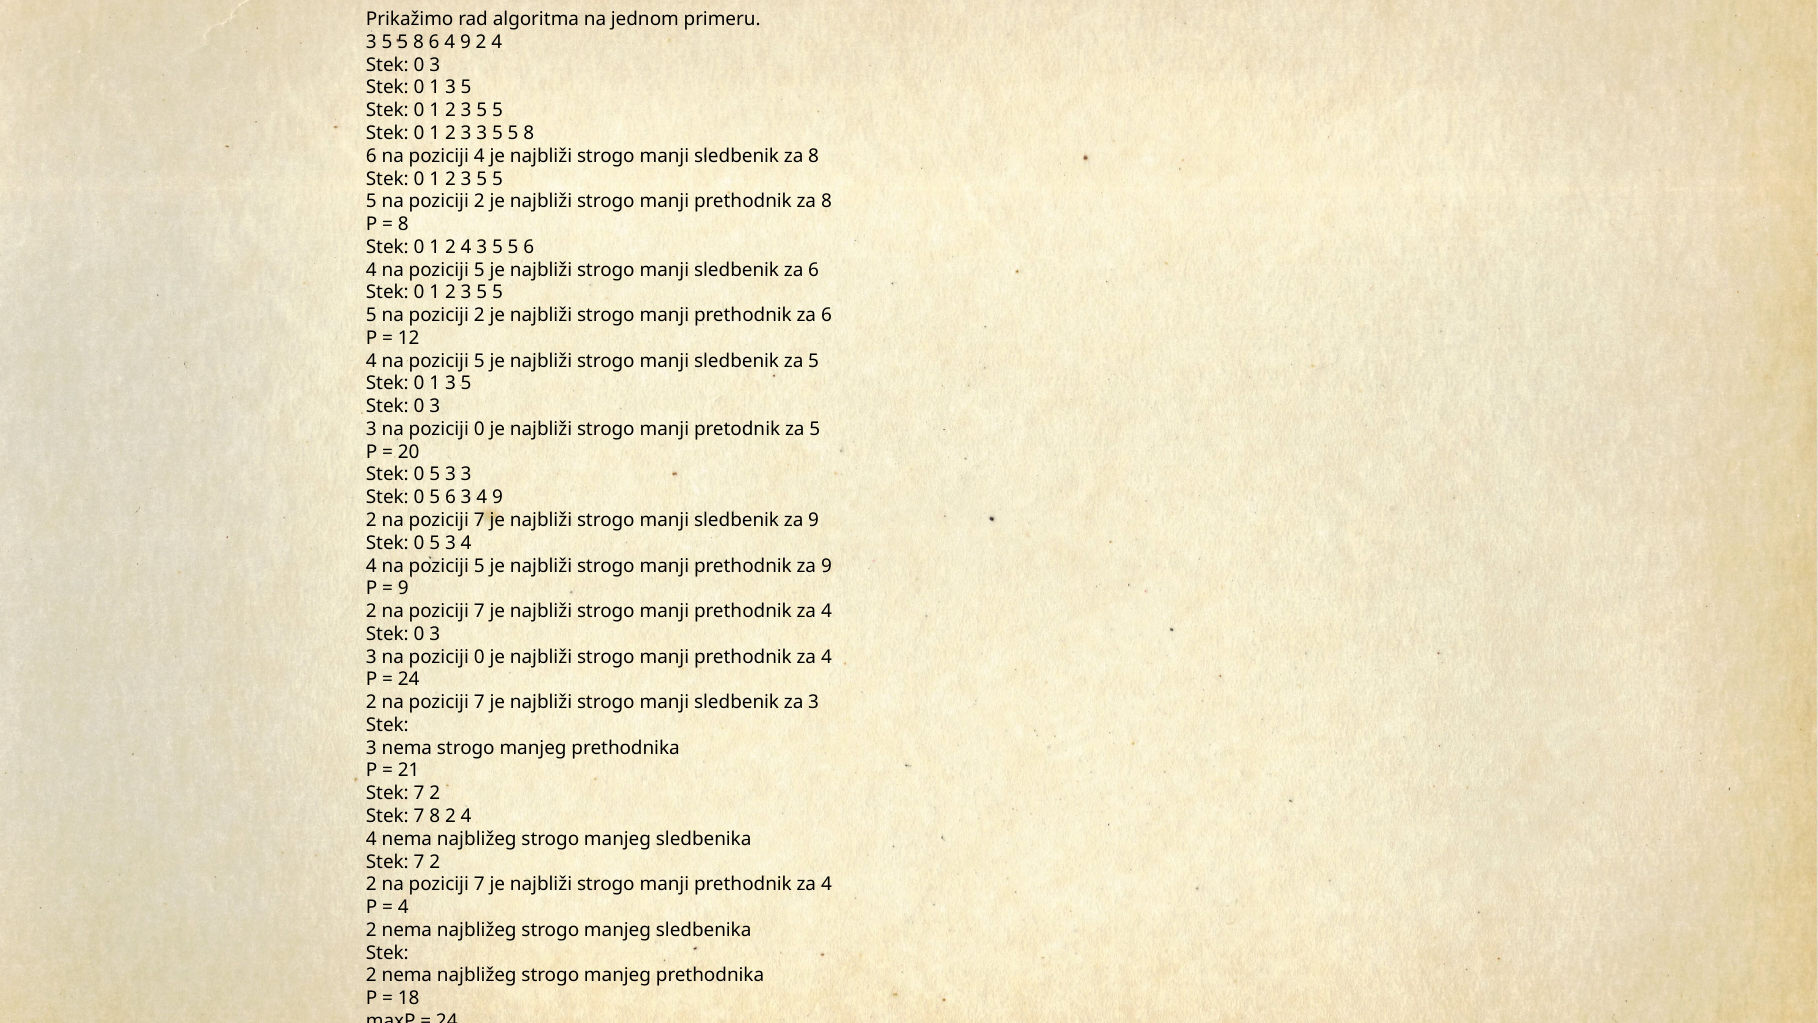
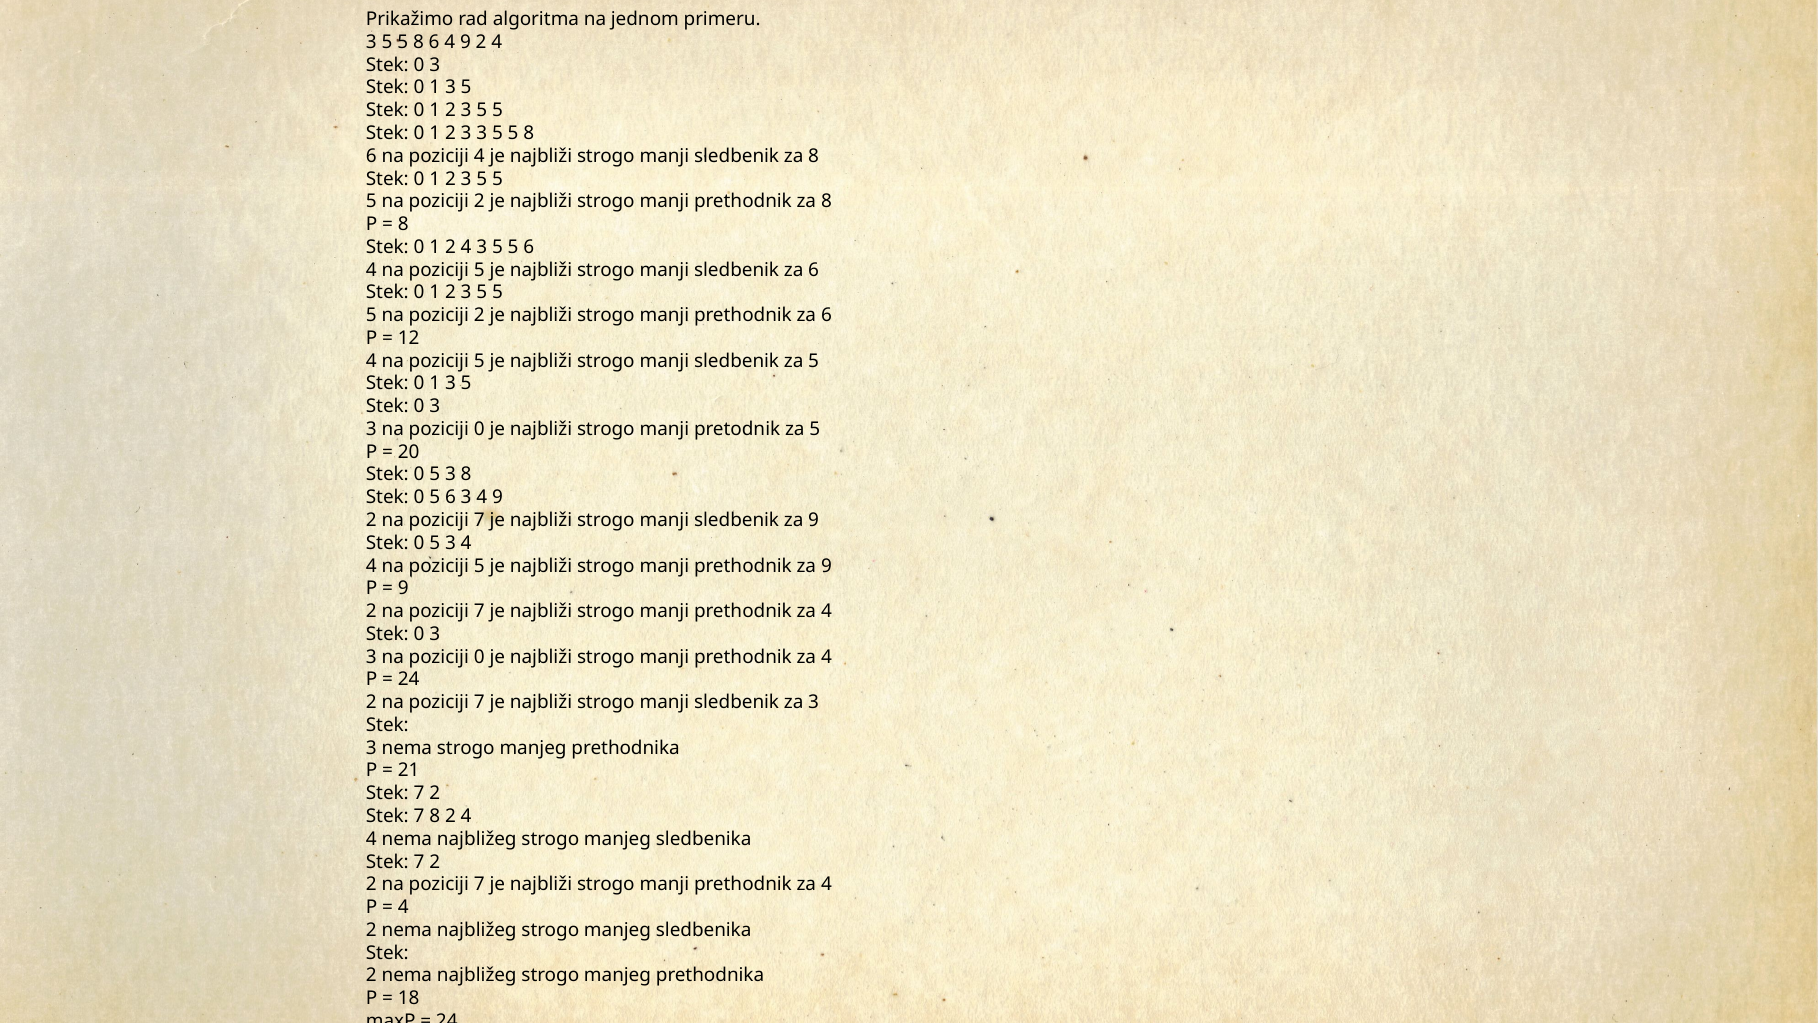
5 3 3: 3 -> 8 (466, 475)
